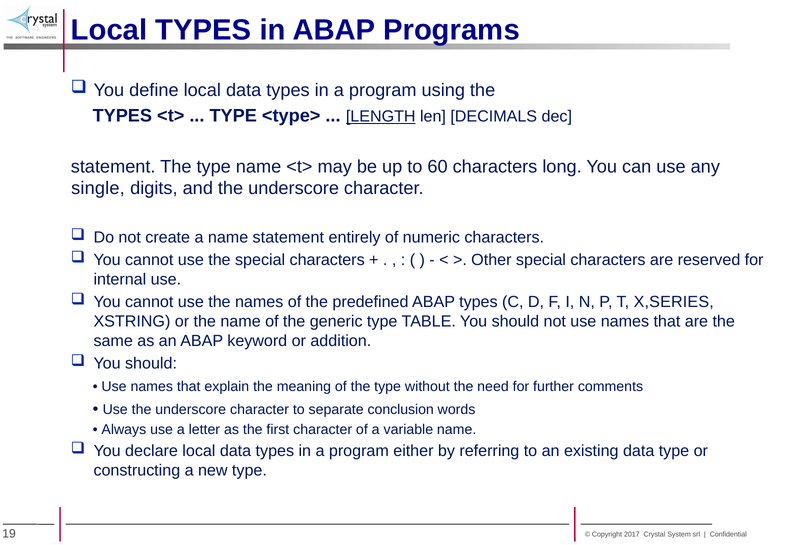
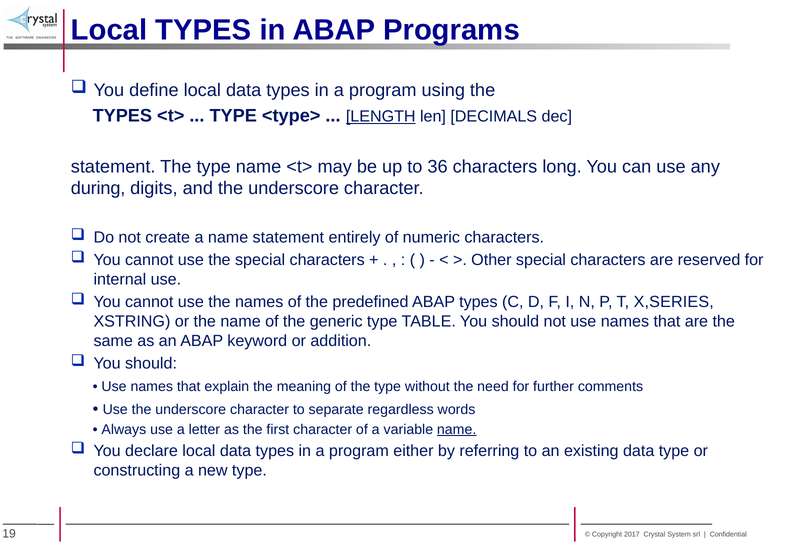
60: 60 -> 36 (438, 167)
single: single -> during (98, 188)
conclusion: conclusion -> regardless (401, 409)
name underline: none -> present (457, 429)
